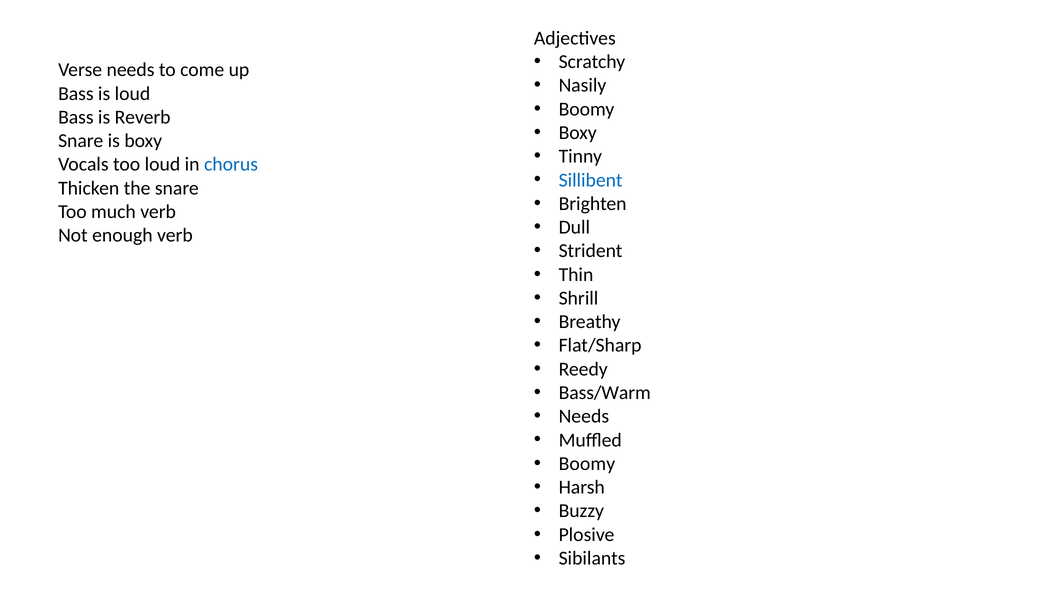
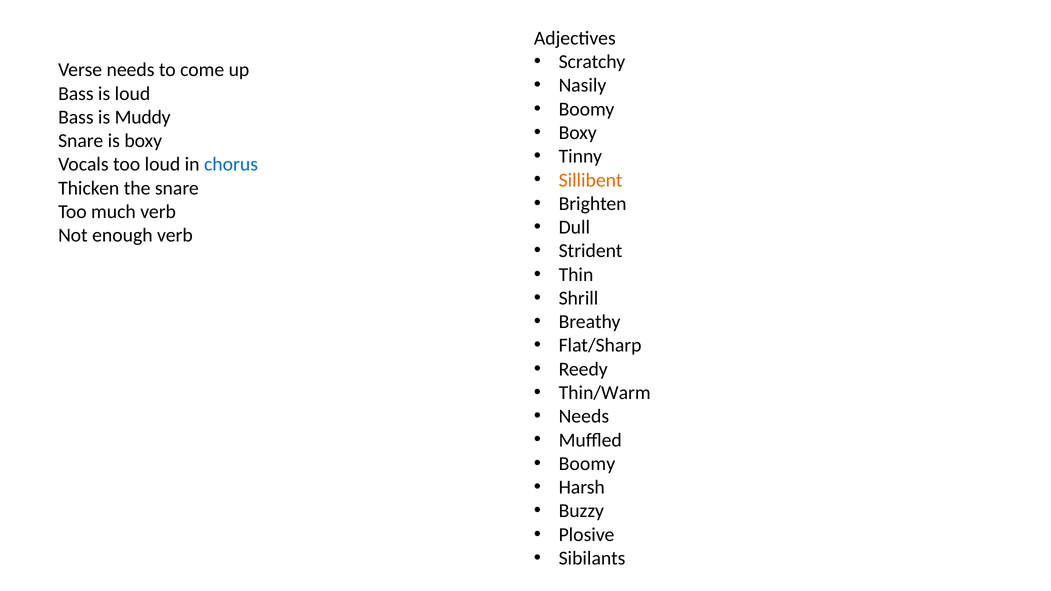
Reverb: Reverb -> Muddy (143, 117)
Sillibent colour: blue -> orange (591, 180)
Bass/Warm: Bass/Warm -> Thin/Warm (605, 393)
